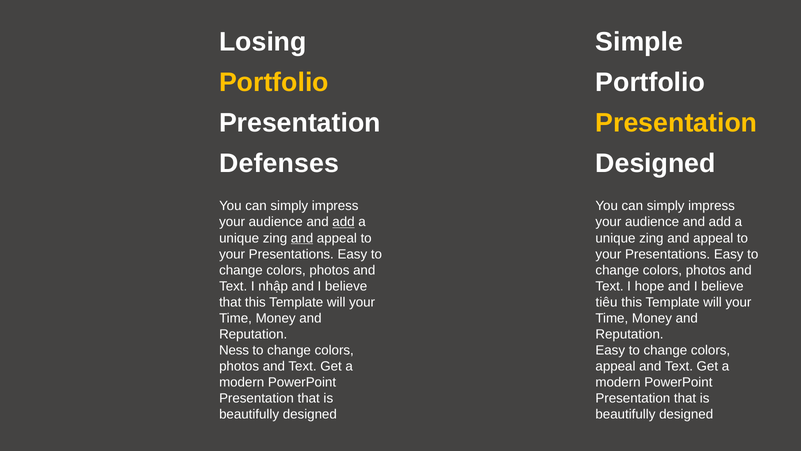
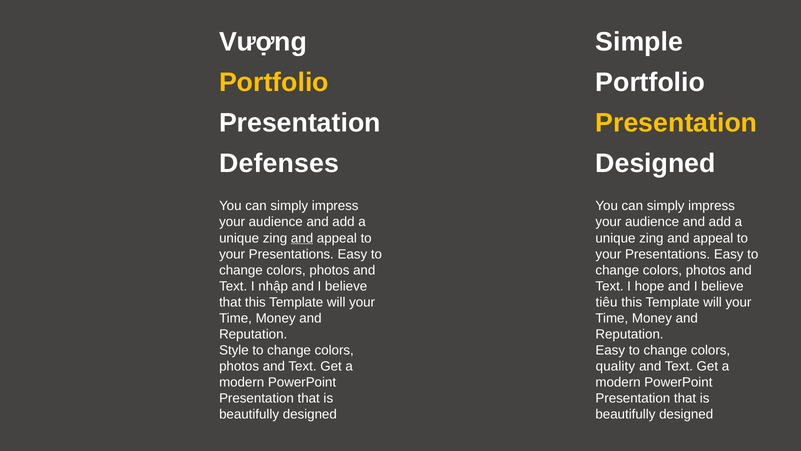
Losing: Losing -> Vượng (263, 42)
add underline: present -> none (343, 222)
Ness: Ness -> Style (234, 350)
appeal: appeal -> quality (615, 366)
